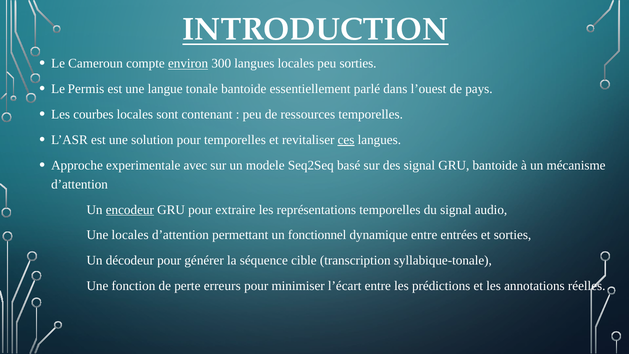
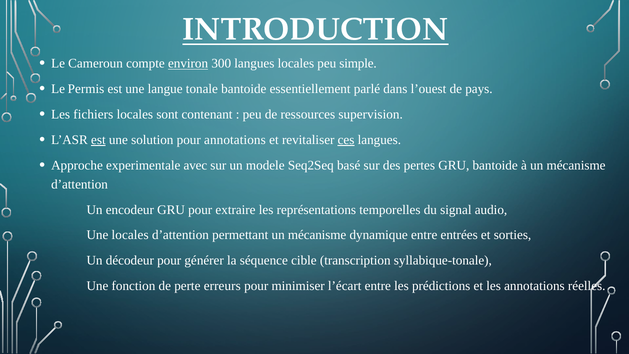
peu sorties: sorties -> simple (358, 63)
courbes: courbes -> fichiers (93, 114)
ressources temporelles: temporelles -> supervision (371, 114)
est underline: none -> present (98, 140)
pour temporelles: temporelles -> annotations (235, 140)
des signal: signal -> pertes (419, 165)
encodeur underline: present -> none (130, 210)
permettant un fonctionnel: fonctionnel -> mécanisme (317, 235)
